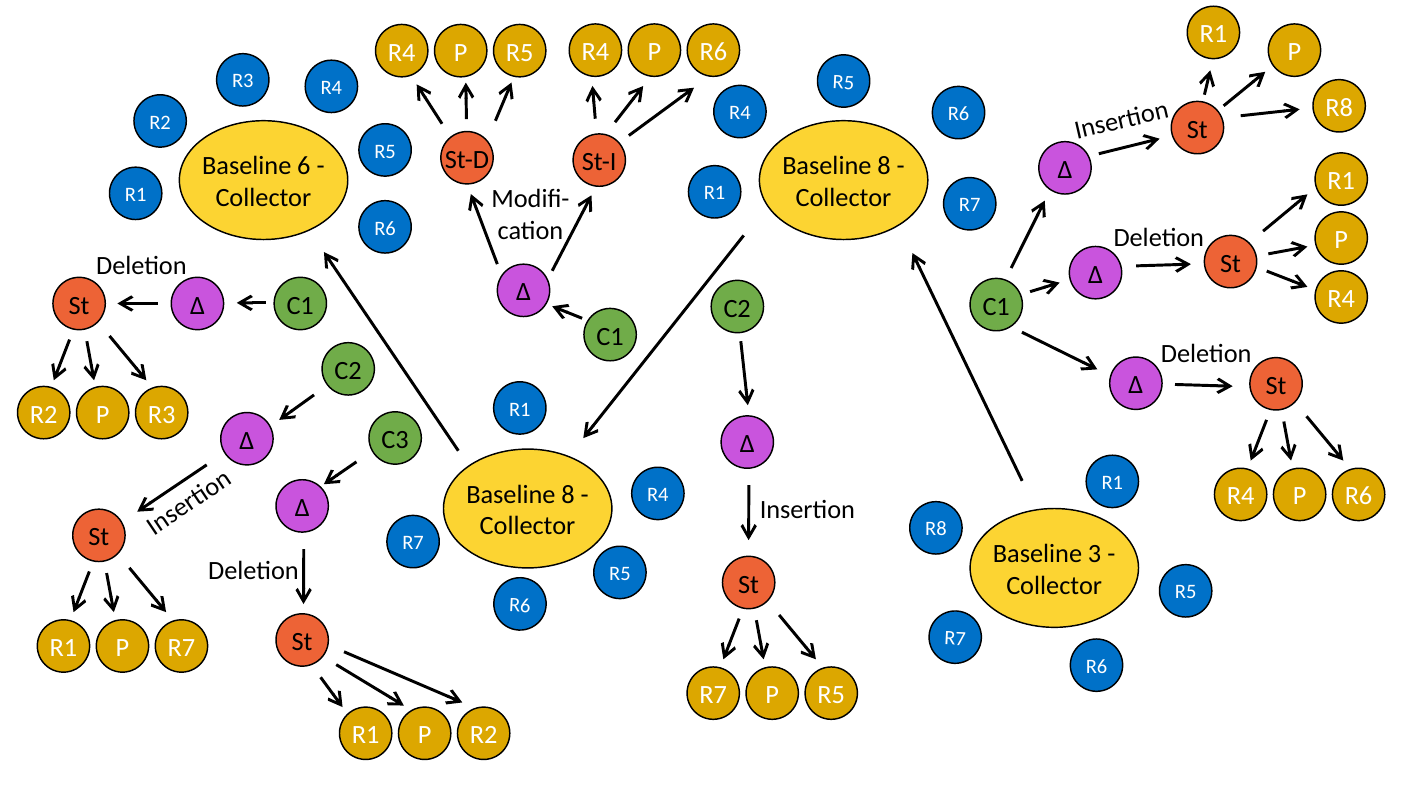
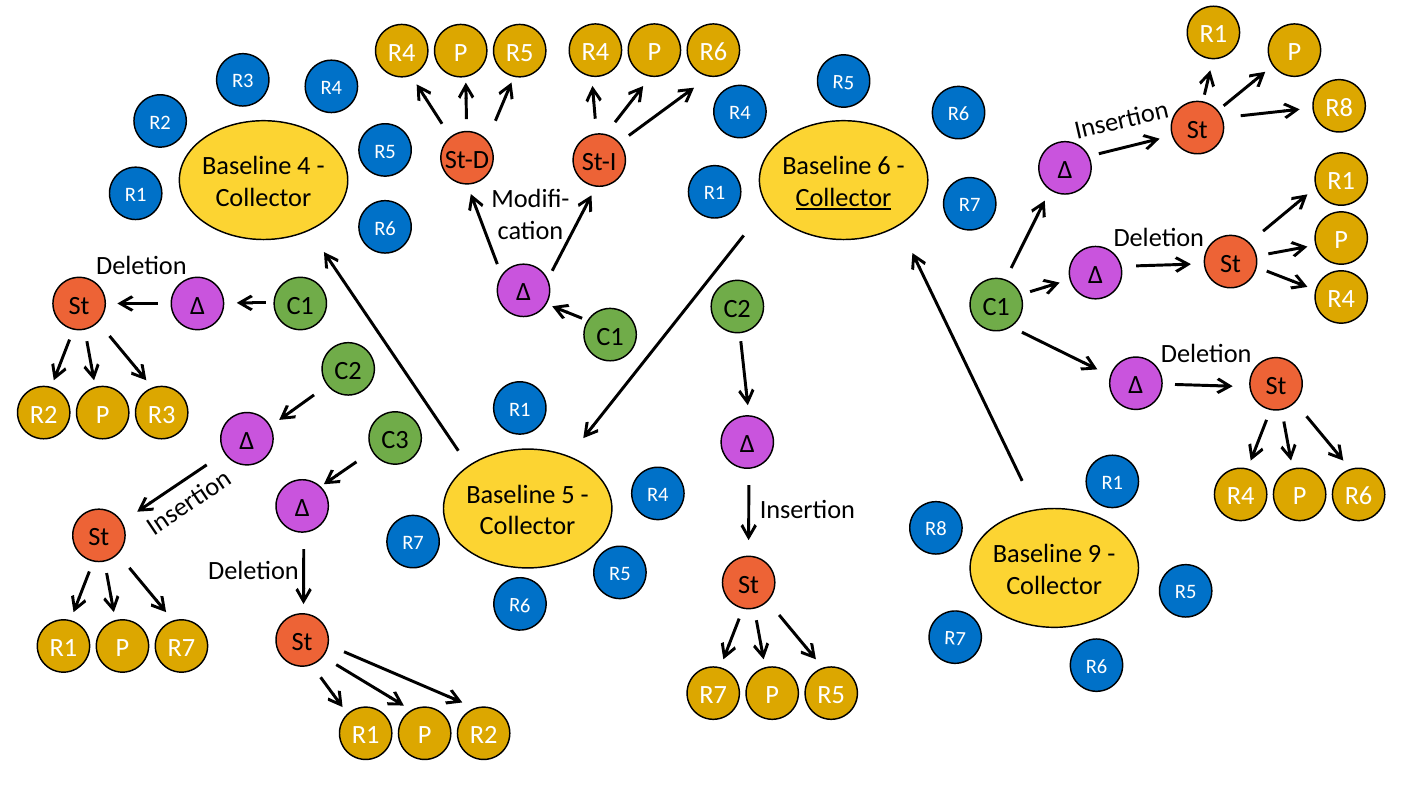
6: 6 -> 4 (304, 166)
8: 8 -> 6 (884, 166)
Collector underline: none -> present (843, 198)
8: 8 -> 5 (568, 495)
3: 3 -> 9 (1095, 554)
